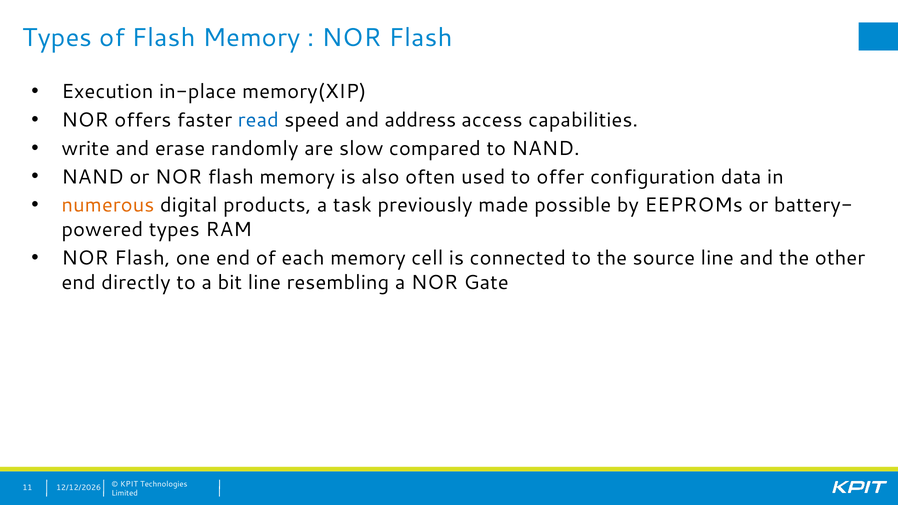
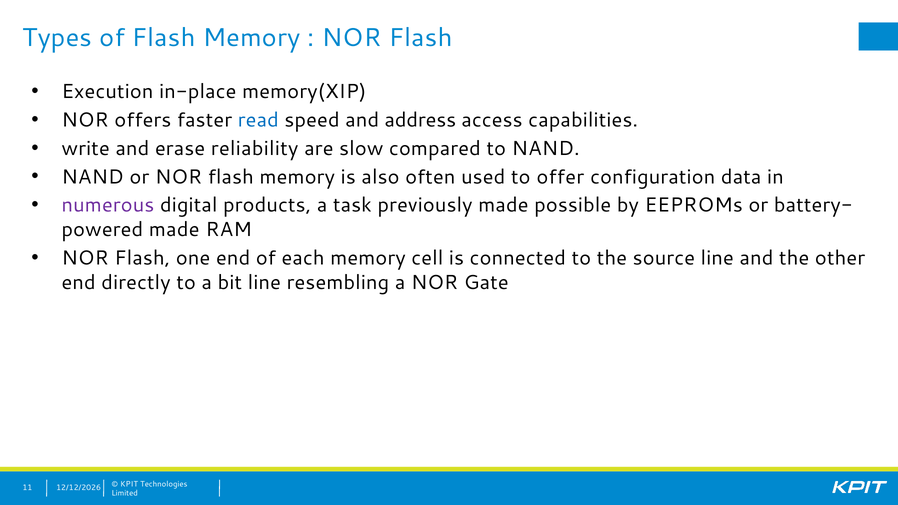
randomly: randomly -> reliability (255, 148)
numerous colour: orange -> purple (108, 205)
types: types -> made (174, 230)
